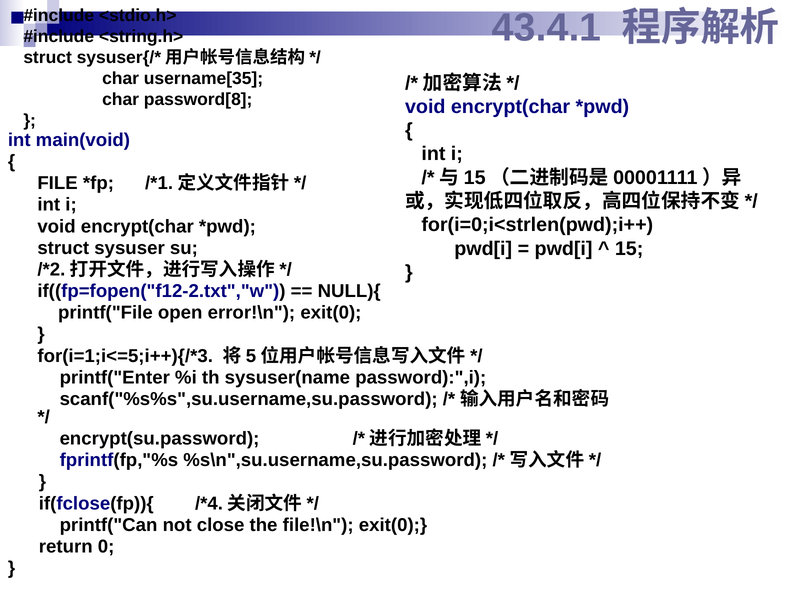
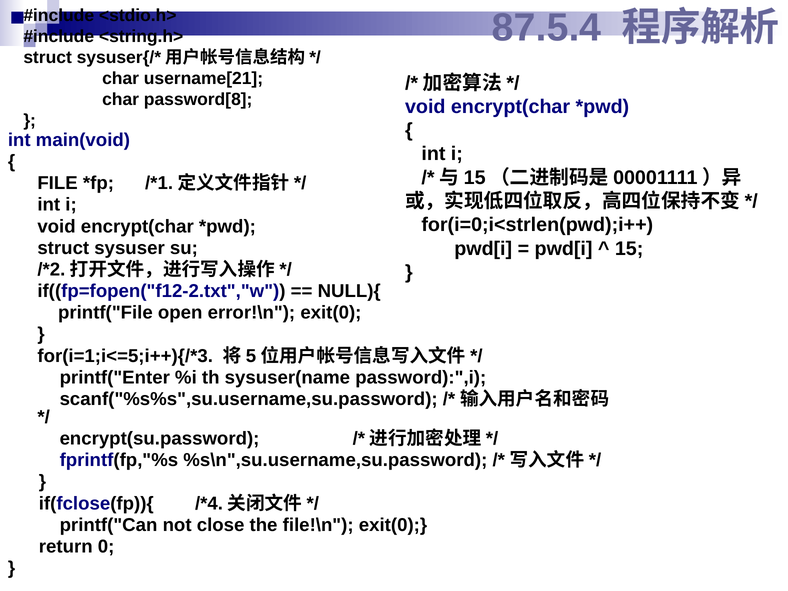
43.4.1: 43.4.1 -> 87.5.4 (547, 28)
username[35: username[35 -> username[21 (203, 79)
